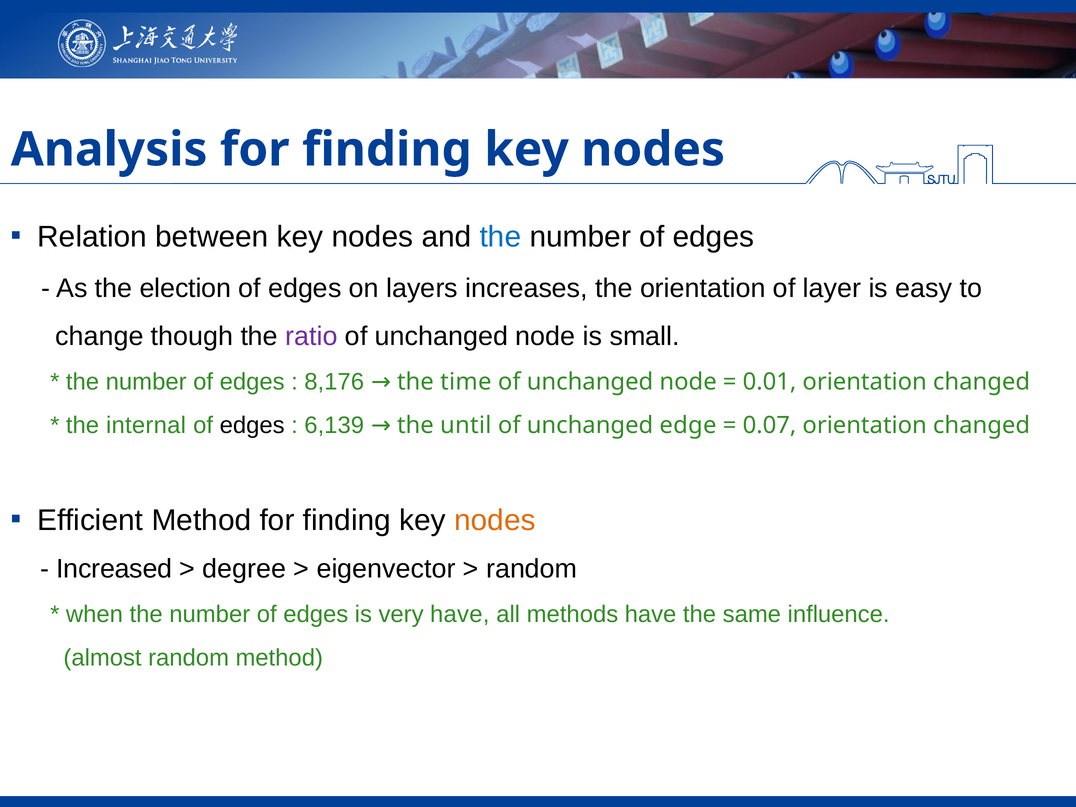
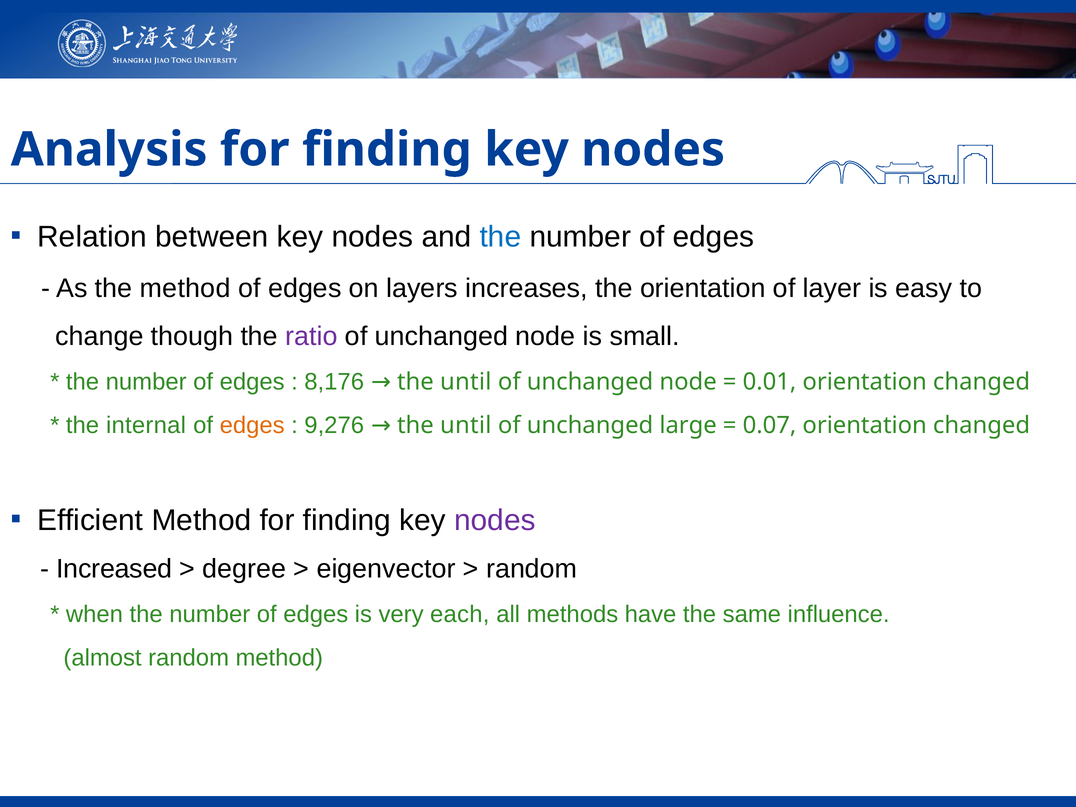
the election: election -> method (185, 289)
8,176 the time: time -> until (466, 382)
edges colour: black -> orange (252, 425)
6,139: 6,139 -> 9,276 (334, 425)
edge: edge -> large (688, 425)
nodes colour: orange -> purple (495, 520)
very have: have -> each (460, 614)
